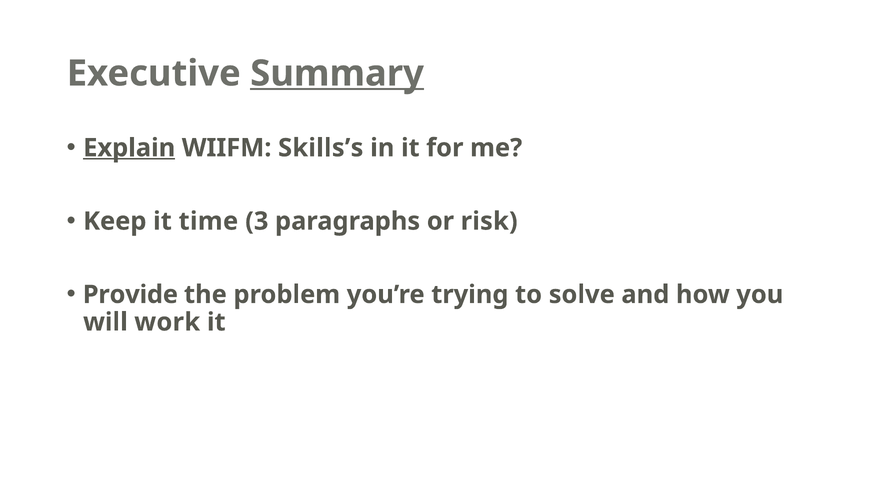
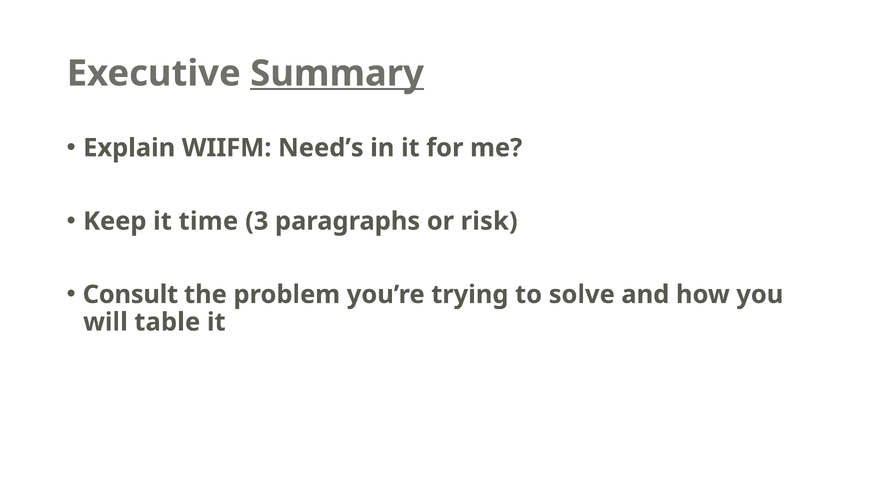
Explain underline: present -> none (129, 148)
Skills’s: Skills’s -> Need’s (321, 148)
Provide: Provide -> Consult (130, 295)
work: work -> table (167, 322)
